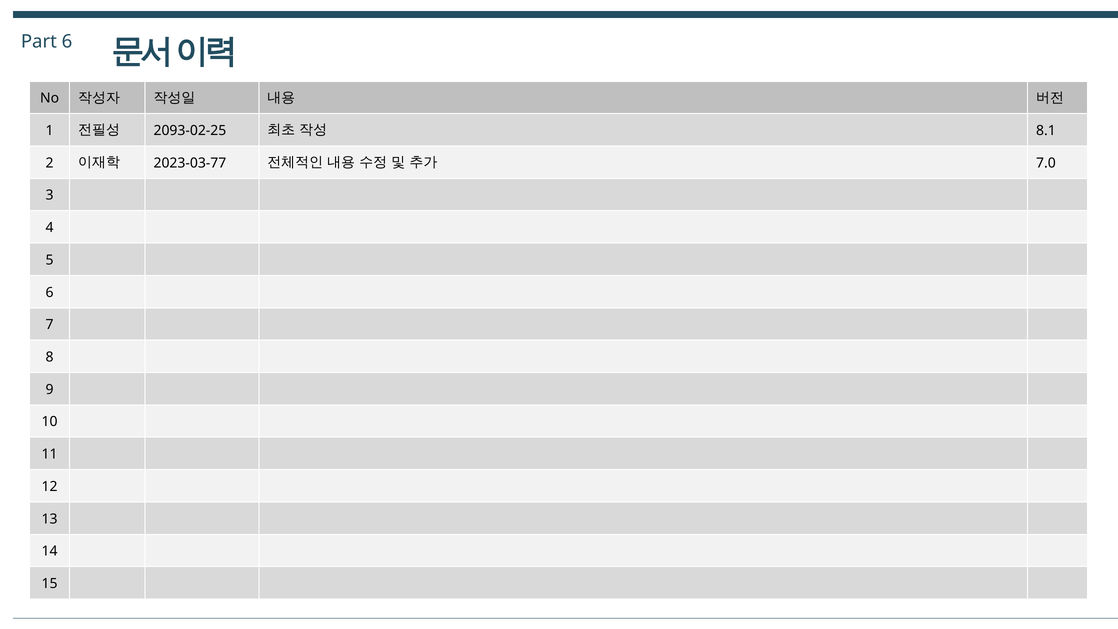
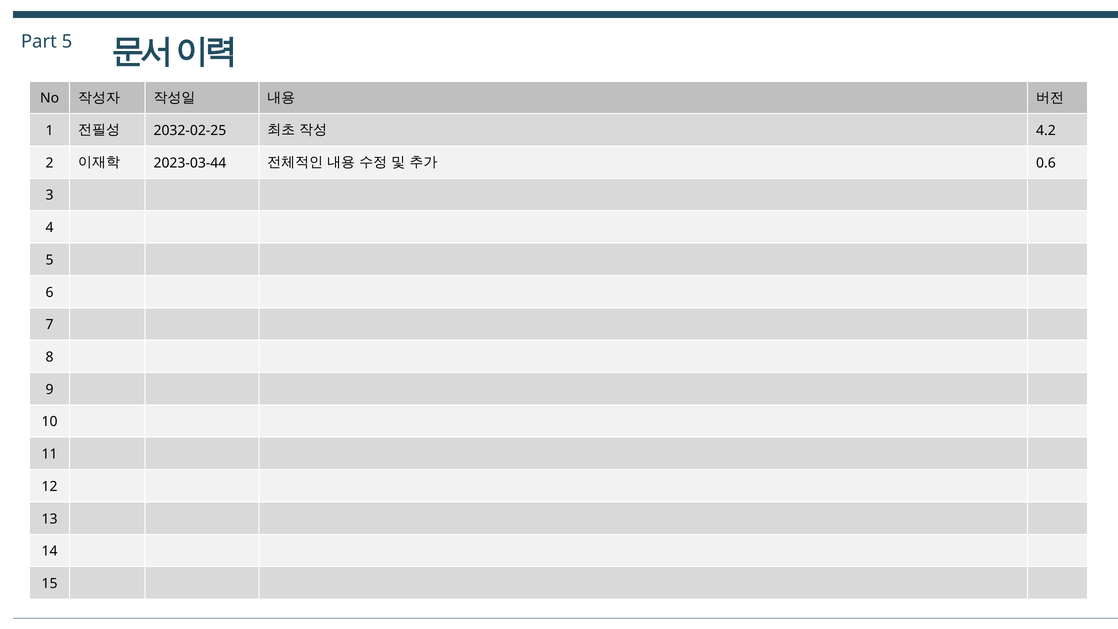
Part 6: 6 -> 5 (67, 42)
2093-02-25: 2093-02-25 -> 2032-02-25 (190, 131)
8.1: 8.1 -> 4.2 (1046, 131)
2023-03-77: 2023-03-77 -> 2023-03-44 (190, 163)
7.0: 7.0 -> 0.6 (1046, 163)
